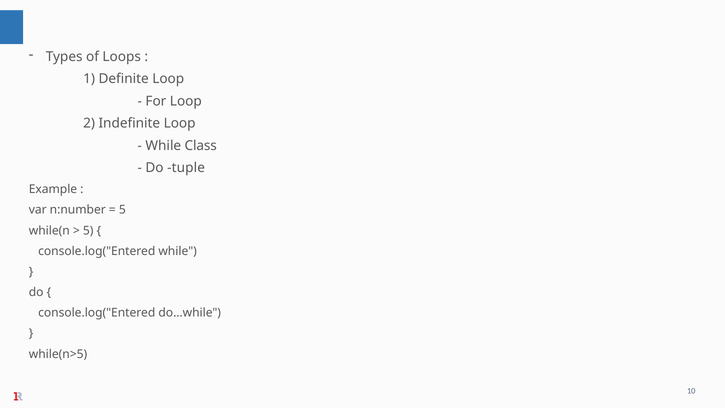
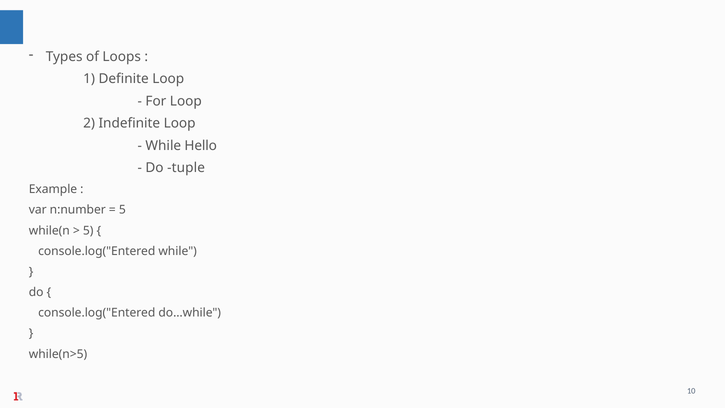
Class: Class -> Hello (201, 146)
